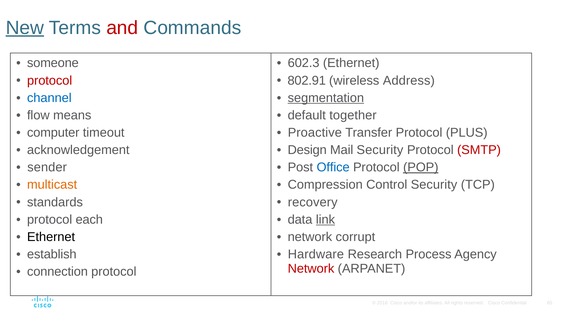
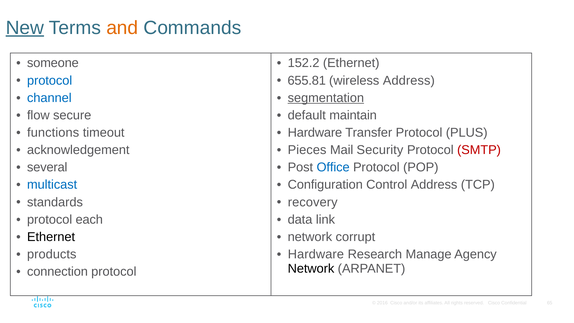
and colour: red -> orange (122, 28)
602.3: 602.3 -> 152.2 (304, 63)
protocol colour: red -> blue (50, 80)
802.91: 802.91 -> 655.81 (307, 80)
means: means -> secure (72, 115)
together: together -> maintain (353, 115)
computer: computer -> functions (53, 133)
Proactive: Proactive -> Hardware (315, 133)
Design: Design -> Pieces (307, 150)
sender: sender -> several (47, 167)
POP underline: present -> none (421, 167)
multicast colour: orange -> blue (52, 185)
Compression: Compression -> Configuration (325, 185)
Control Security: Security -> Address (434, 185)
link underline: present -> none (325, 219)
establish: establish -> products (52, 254)
Process: Process -> Manage (429, 254)
Network colour: red -> black (311, 268)
